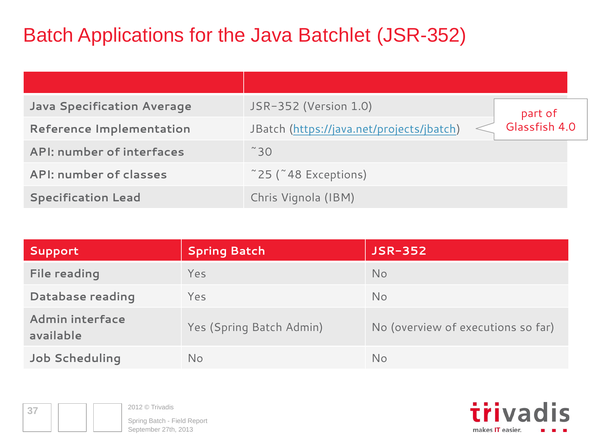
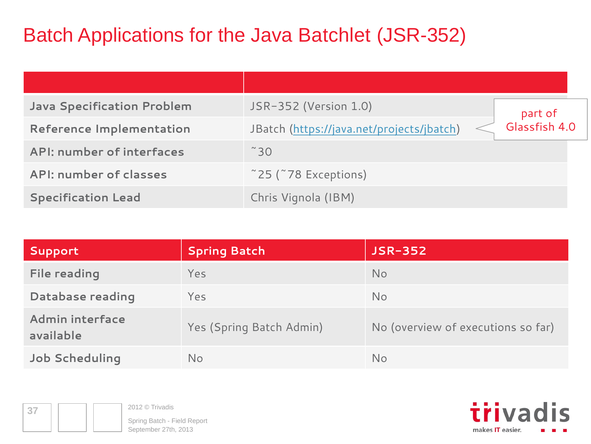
Average: Average -> Problem (167, 106)
~48: ~48 -> ~78 (289, 175)
